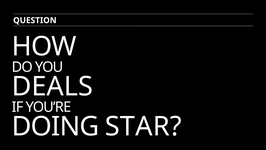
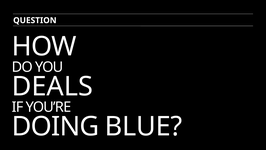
STAR: STAR -> BLUE (144, 126)
